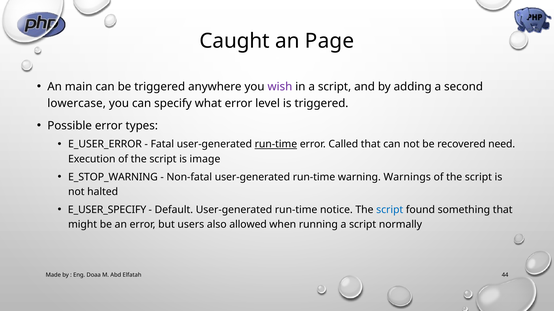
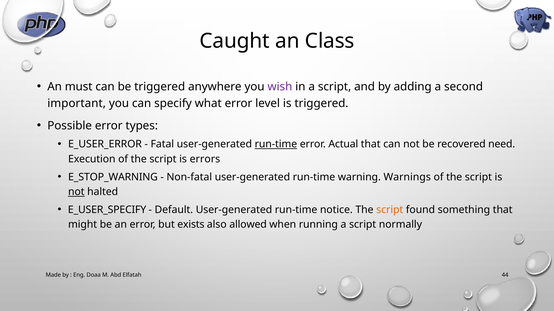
Page: Page -> Class (330, 41)
main: main -> must (79, 87)
lowercase: lowercase -> important (77, 104)
Called: Called -> Actual (343, 144)
image: image -> errors (205, 159)
not underline: none -> present (76, 192)
script colour: blue -> orange (390, 210)
users: users -> exists (191, 225)
